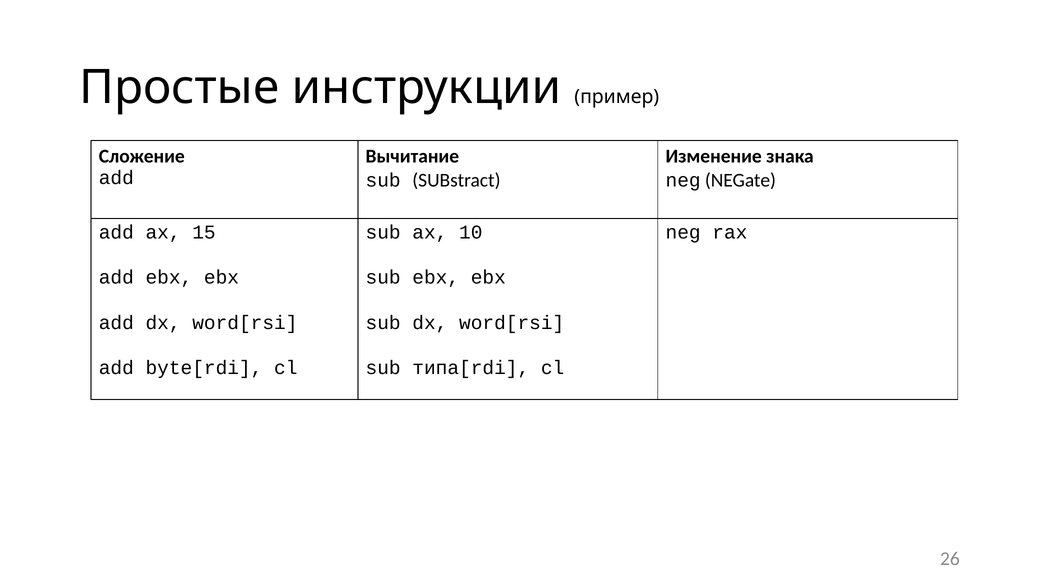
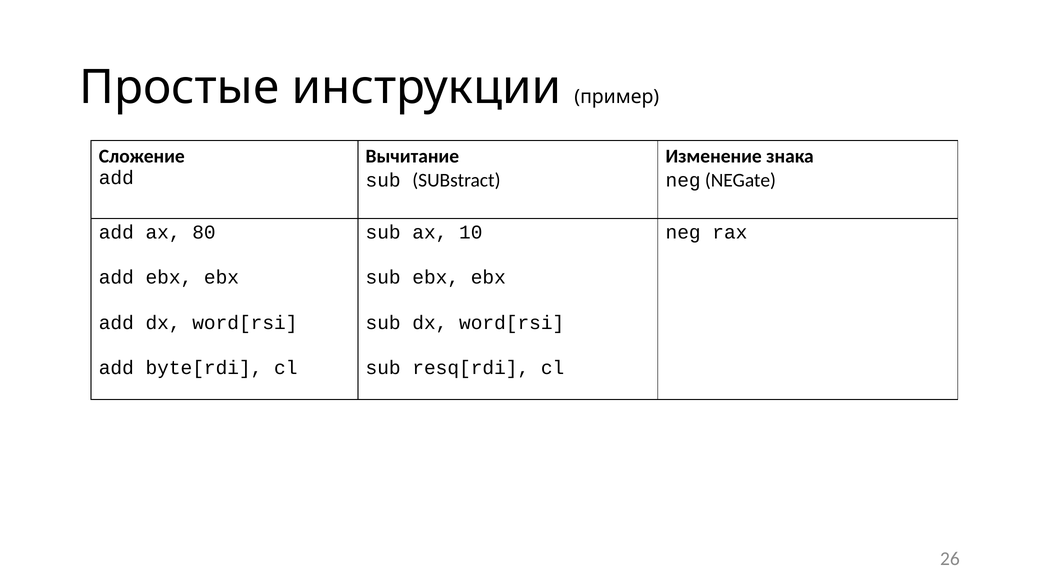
15: 15 -> 80 (204, 232)
типа[rdi: типа[rdi -> resq[rdi (471, 368)
